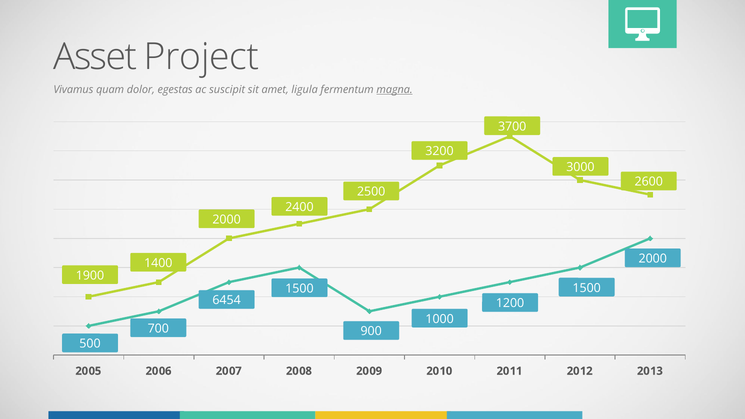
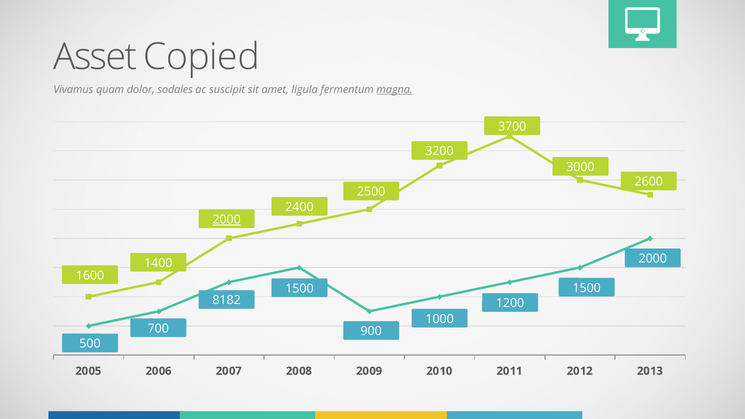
Project: Project -> Copied (202, 57)
egestas: egestas -> sodales (175, 90)
2000 underline: none -> present (227, 220)
1900: 1900 -> 1600 (90, 276)
6454: 6454 -> 8182 (227, 300)
